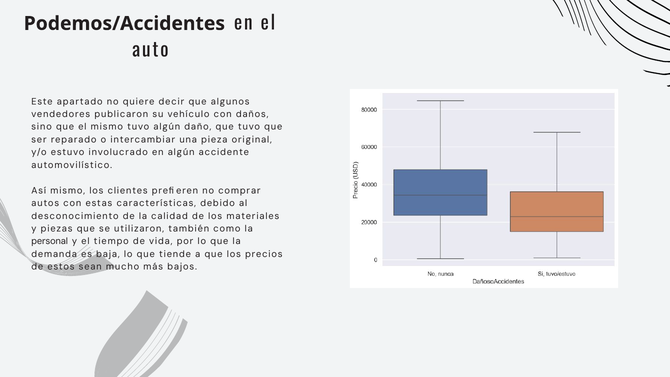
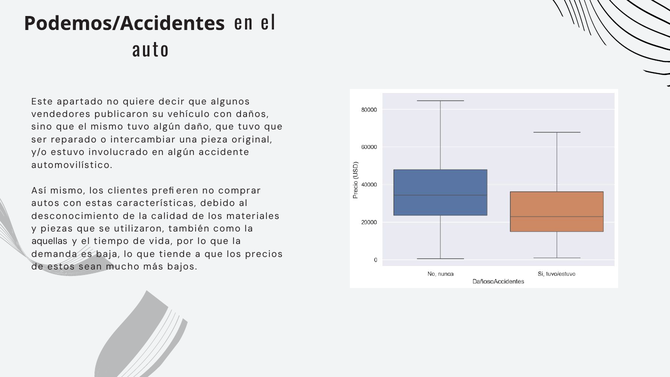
personal: personal -> aquellas (49, 241)
